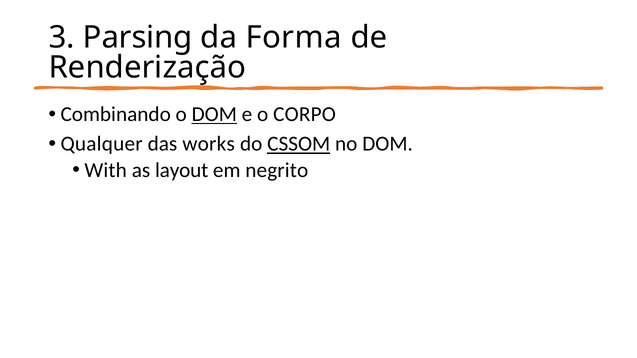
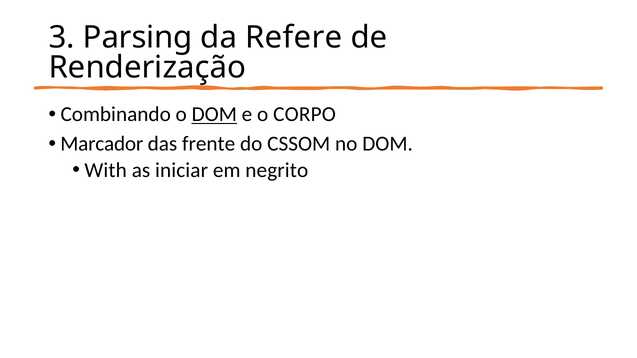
Forma: Forma -> Refere (294, 37)
Qualquer: Qualquer -> Marcador (102, 144)
works: works -> frente (209, 144)
CSSOM underline: present -> none (299, 144)
layout: layout -> iniciar (182, 170)
